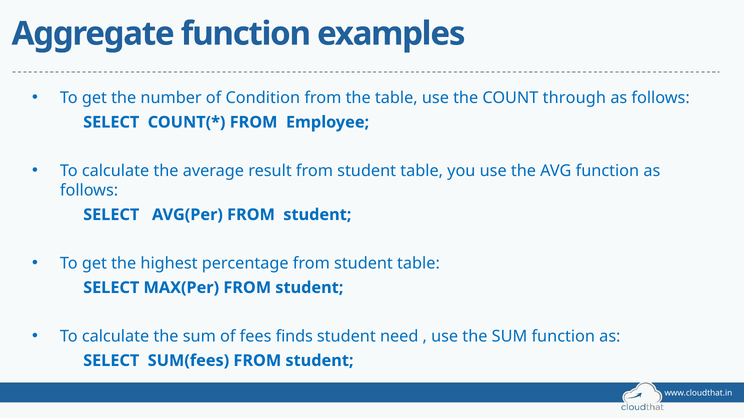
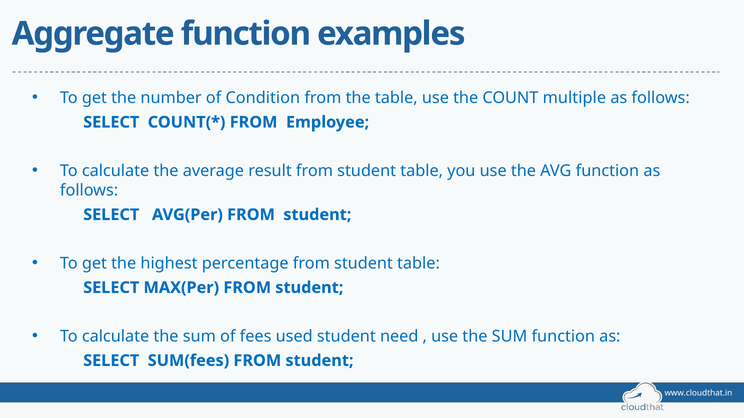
through: through -> multiple (574, 98)
finds: finds -> used (294, 337)
